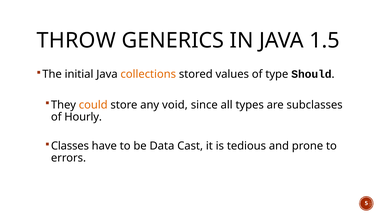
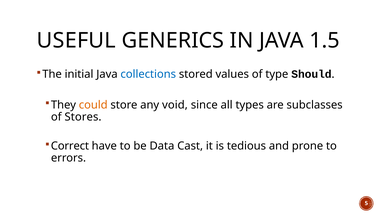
THROW: THROW -> USEFUL (76, 40)
collections colour: orange -> blue (148, 74)
Hourly: Hourly -> Stores (83, 117)
Classes: Classes -> Correct (70, 146)
